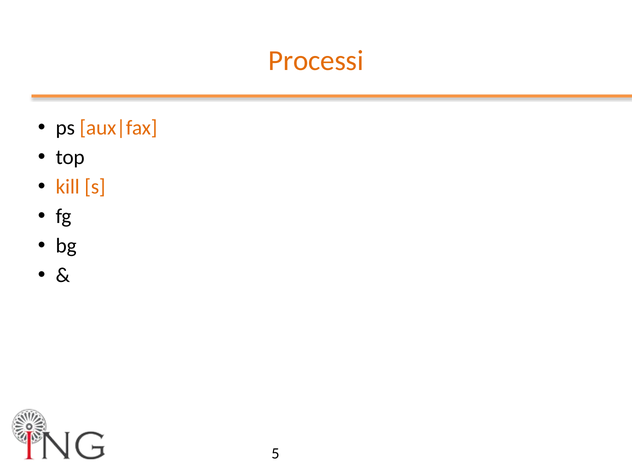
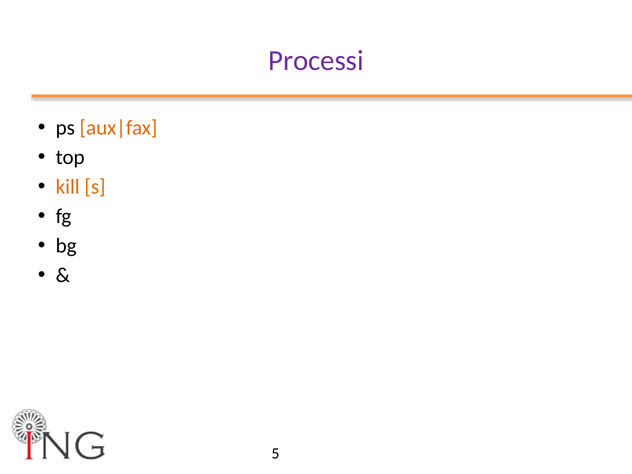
Processi colour: orange -> purple (316, 60)
